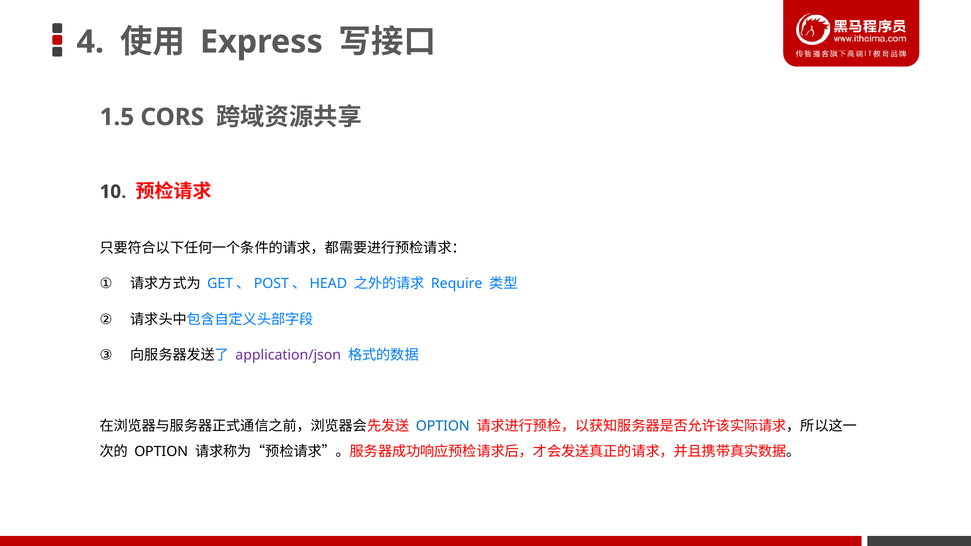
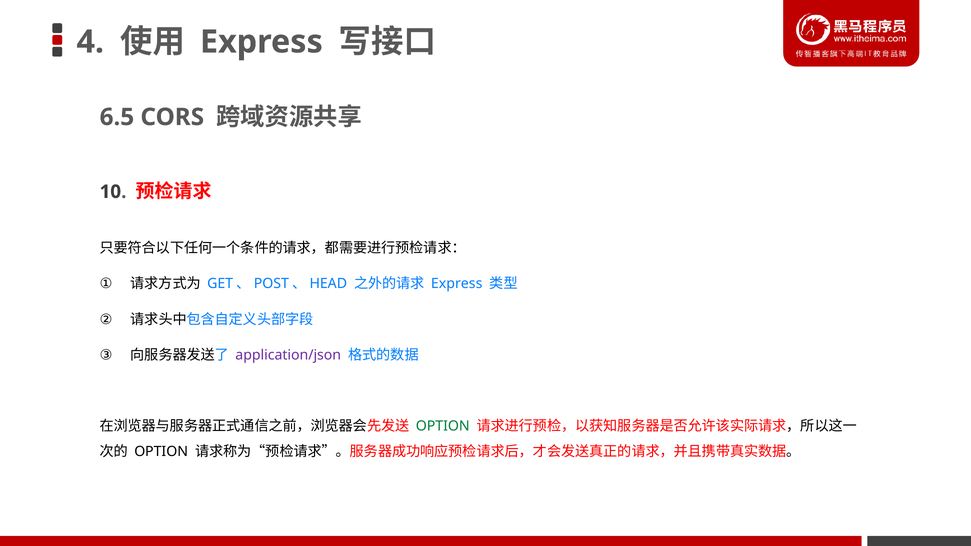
1.5: 1.5 -> 6.5 (117, 117)
Require: Require -> Express (457, 284)
OPTION colour: blue -> green (443, 426)
